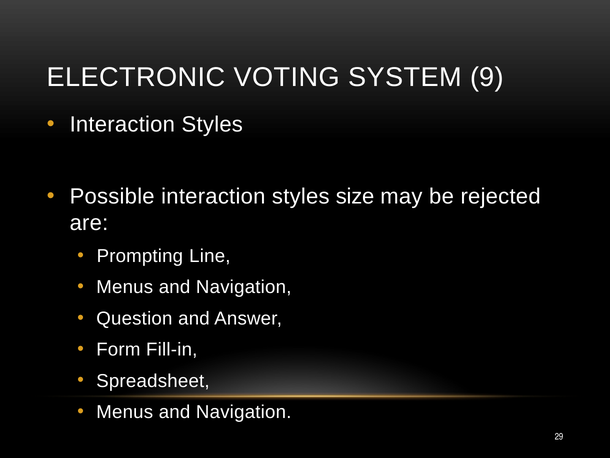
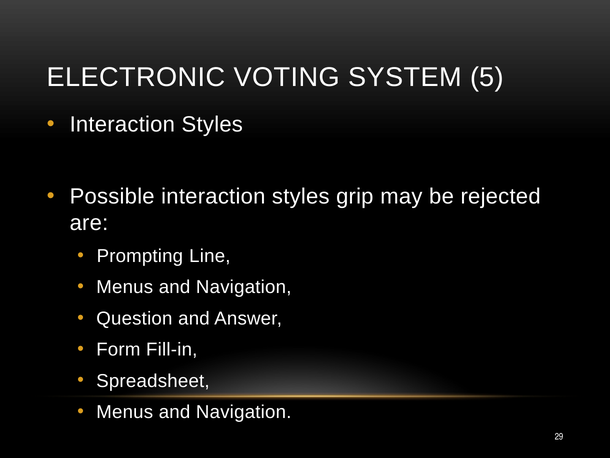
9: 9 -> 5 (487, 77)
size: size -> grip (355, 196)
